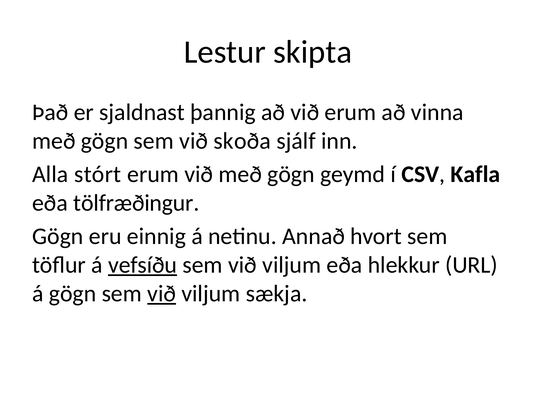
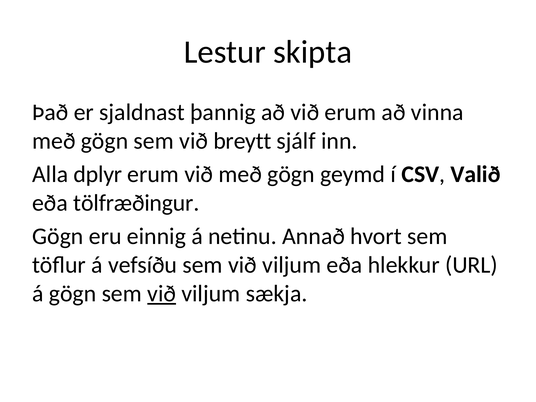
skoða: skoða -> breytt (242, 141)
stórt: stórt -> dplyr (98, 174)
Kafla: Kafla -> Valið (476, 174)
vefsíðu underline: present -> none (143, 265)
